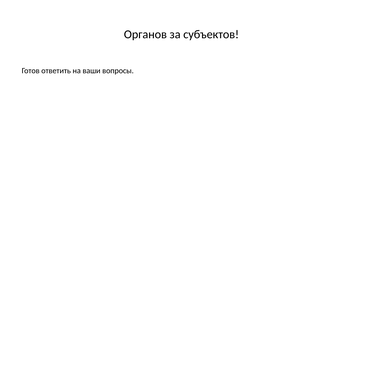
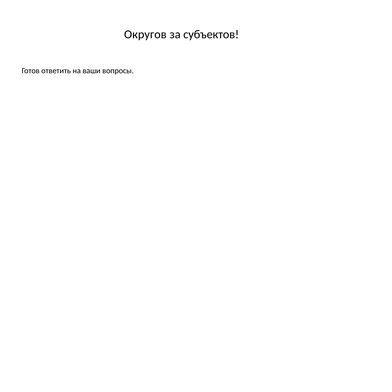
Органов: Органов -> Округов (145, 34)
